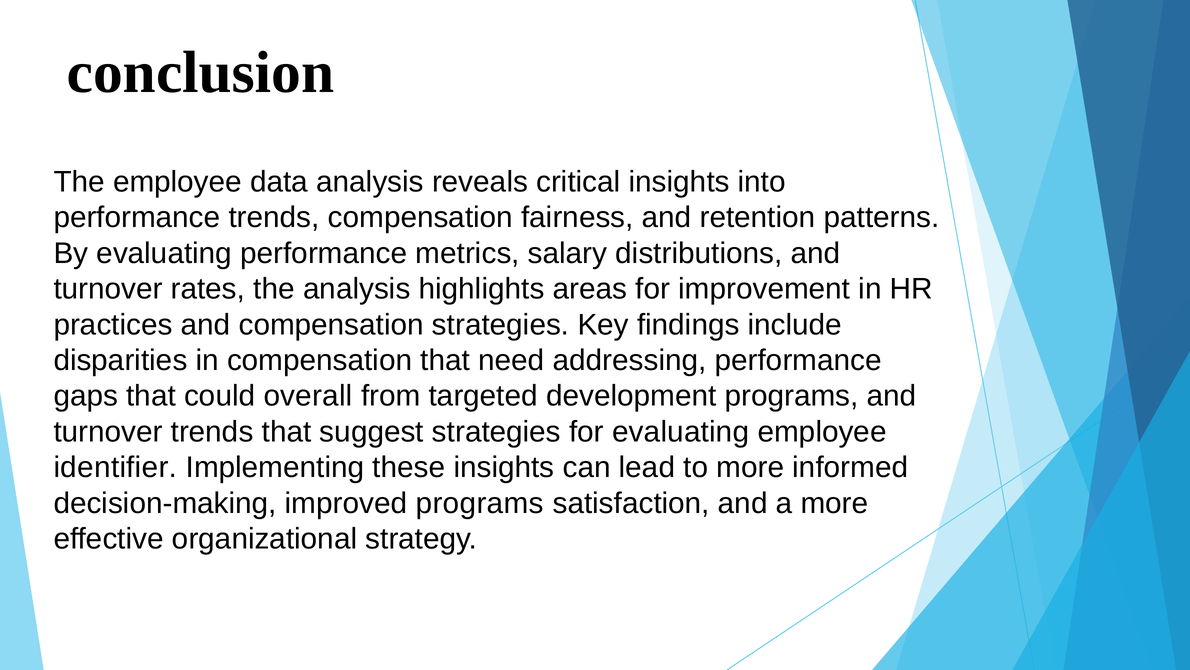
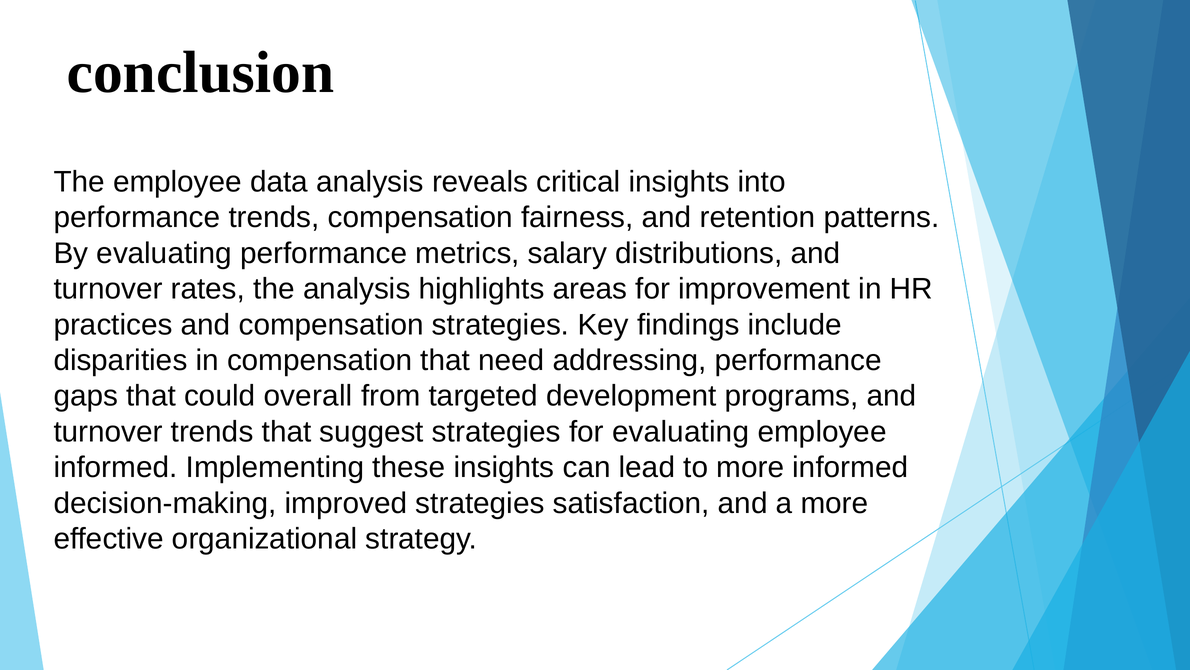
identifier: identifier -> informed (116, 467)
improved programs: programs -> strategies (480, 503)
